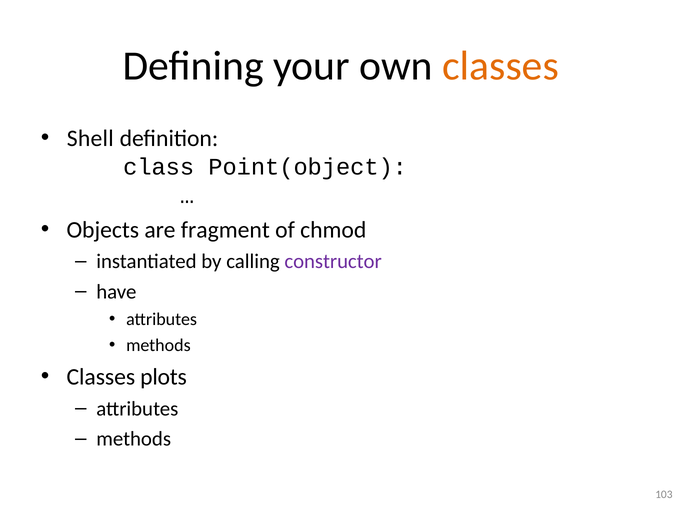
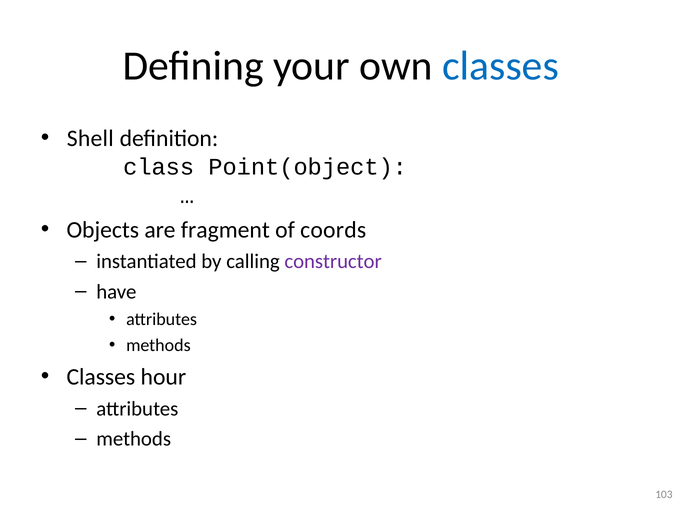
classes colour: orange -> blue (500, 66)
chmod: chmod -> coords (333, 230)
plots: plots -> hour (163, 377)
